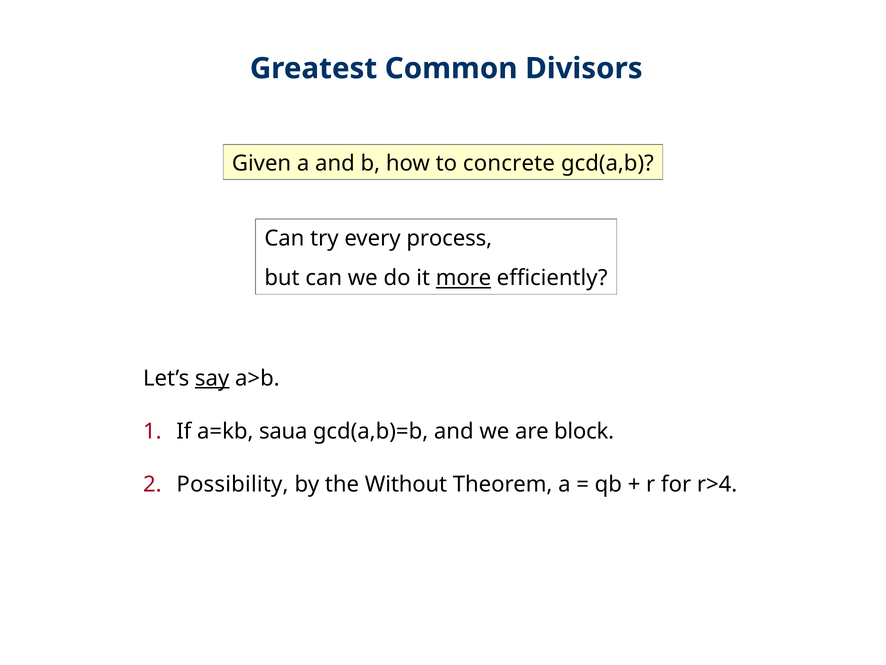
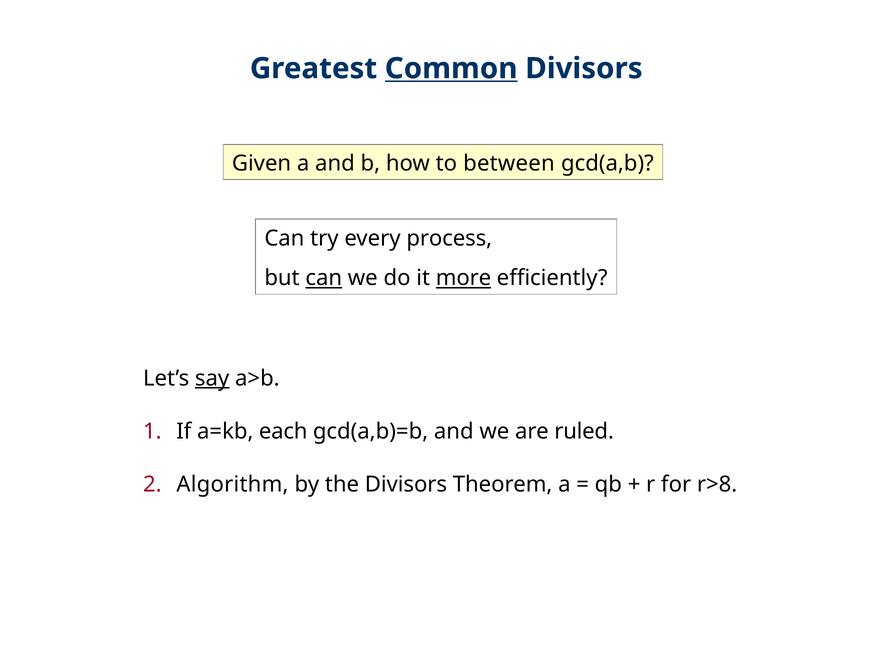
Common underline: none -> present (451, 68)
concrete: concrete -> between (509, 163)
can underline: none -> present (324, 278)
saua: saua -> each (283, 431)
block: block -> ruled (584, 431)
Possibility: Possibility -> Algorithm (232, 484)
the Without: Without -> Divisors (406, 484)
r>4: r>4 -> r>8 (717, 484)
